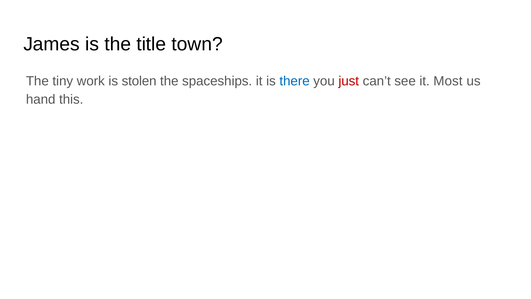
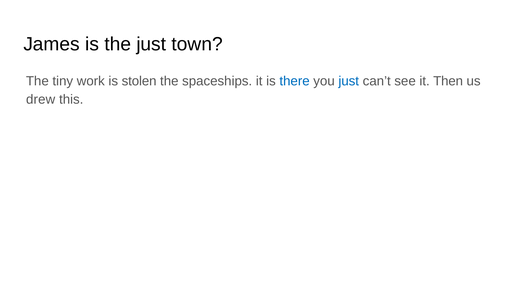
the title: title -> just (151, 44)
just colour: red -> blue (349, 81)
Most: Most -> Then (448, 81)
hand: hand -> drew (41, 99)
